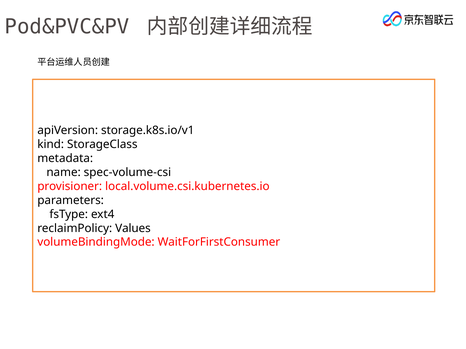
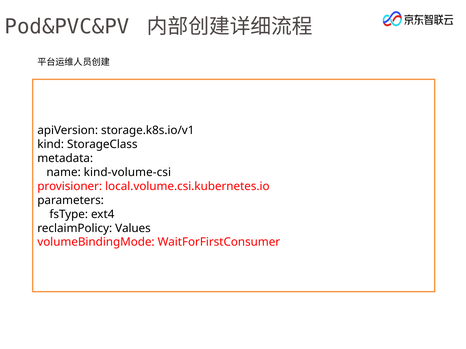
spec-volume-csi: spec-volume-csi -> kind-volume-csi (127, 173)
